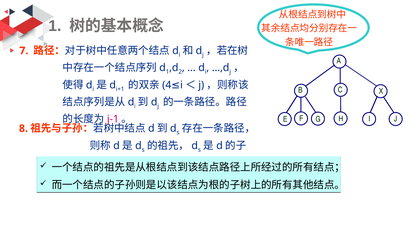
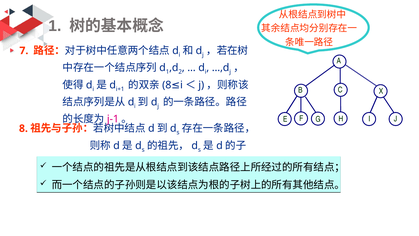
4: 4 -> 8 (167, 85)
